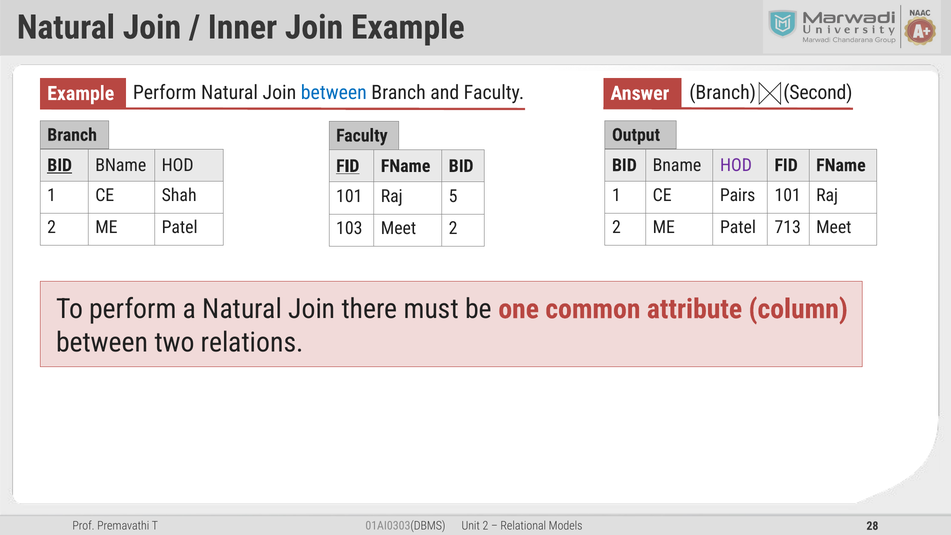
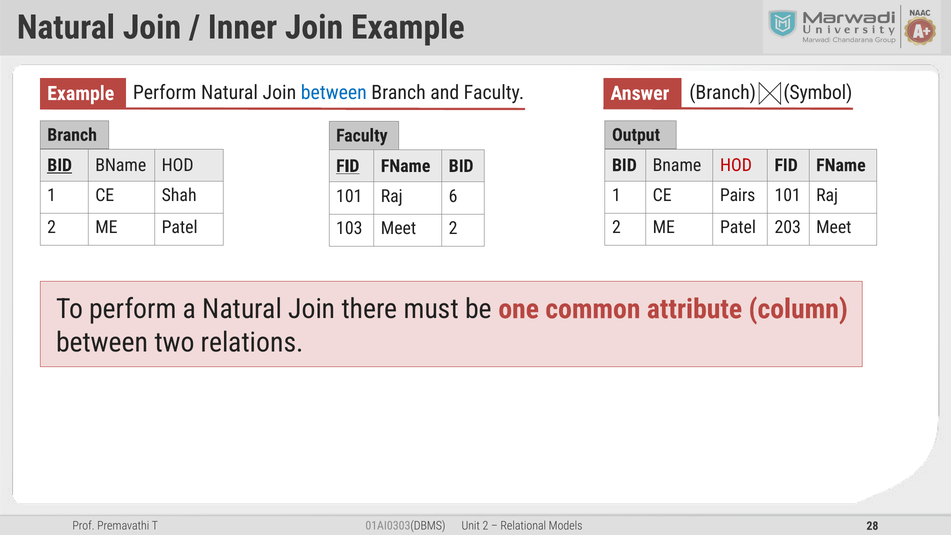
Second: Second -> Symbol (818, 93)
HOD colour: purple -> red (736, 165)
5: 5 -> 6 (453, 196)
713: 713 -> 203 (788, 227)
